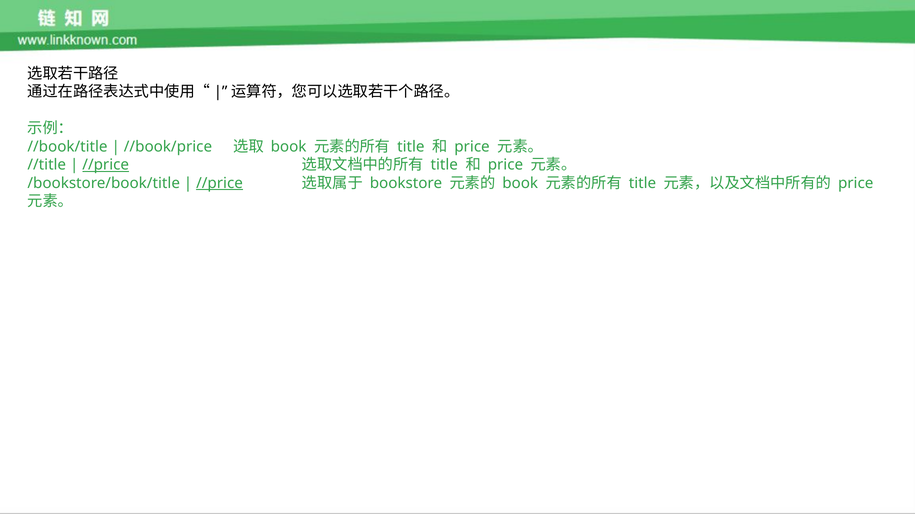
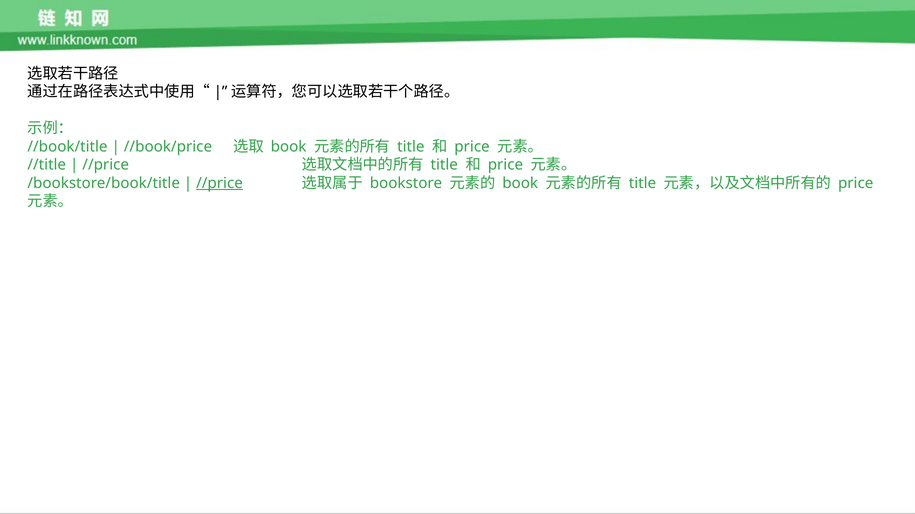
//price underline: present -> none (106, 165)
